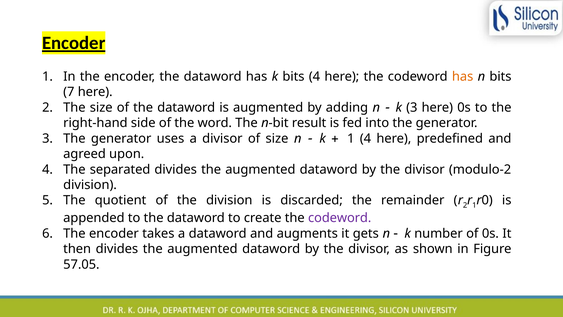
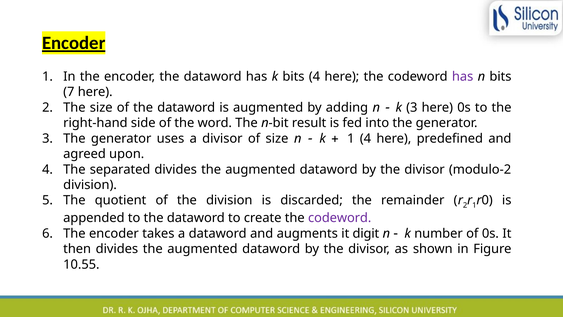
has colour: orange -> purple (463, 76)
gets: gets -> digit (366, 233)
57.05: 57.05 -> 10.55 (81, 264)
